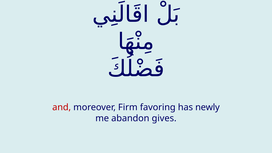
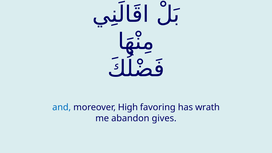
and colour: red -> blue (62, 107)
Firm: Firm -> High (128, 107)
newly: newly -> wrath (207, 107)
